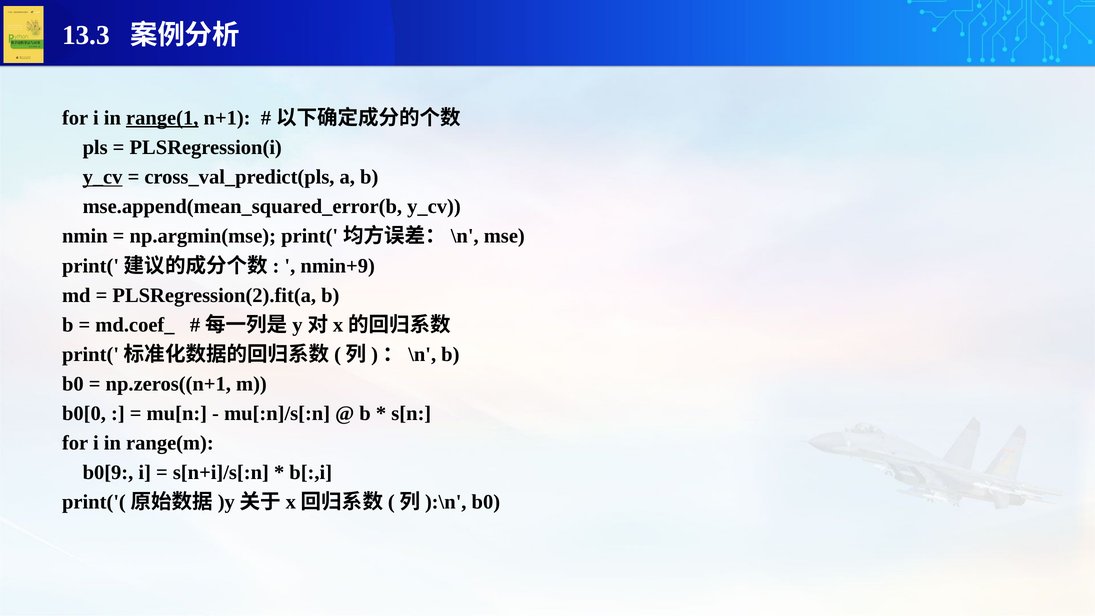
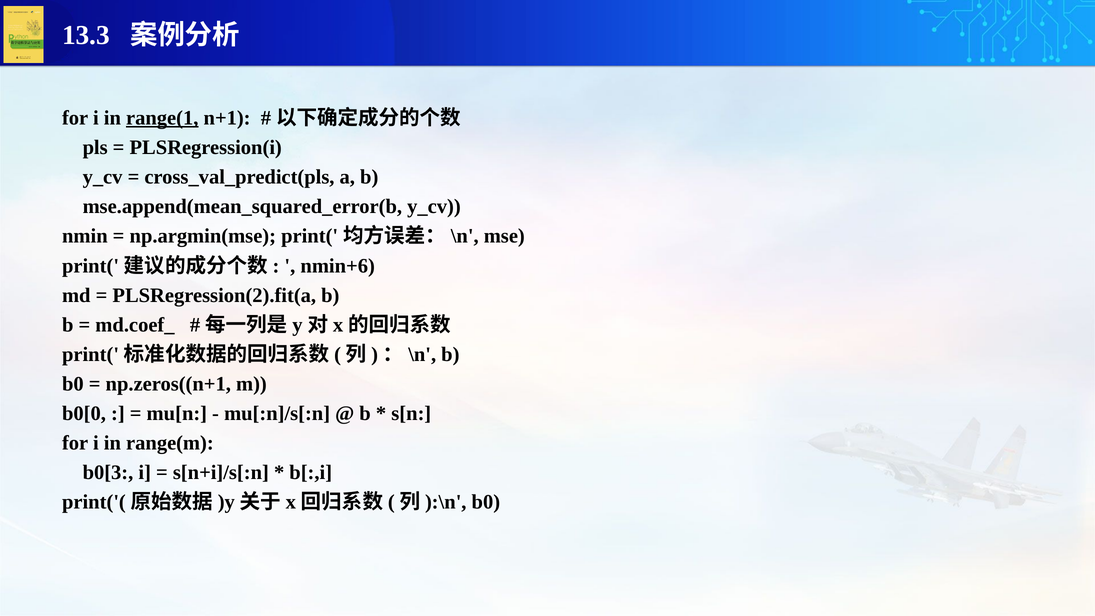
y_cv underline: present -> none (103, 177)
nmin+9: nmin+9 -> nmin+6 (338, 266)
b0[9: b0[9 -> b0[3 (108, 473)
